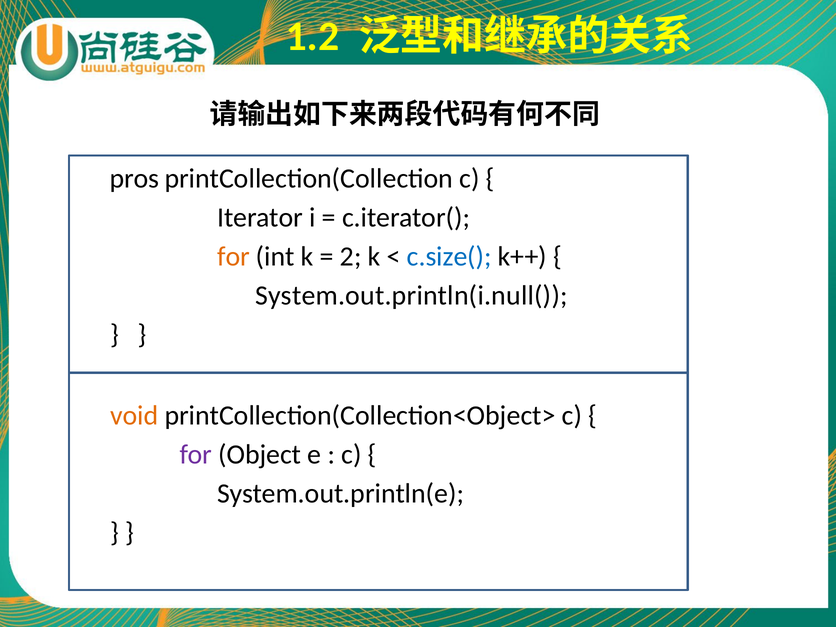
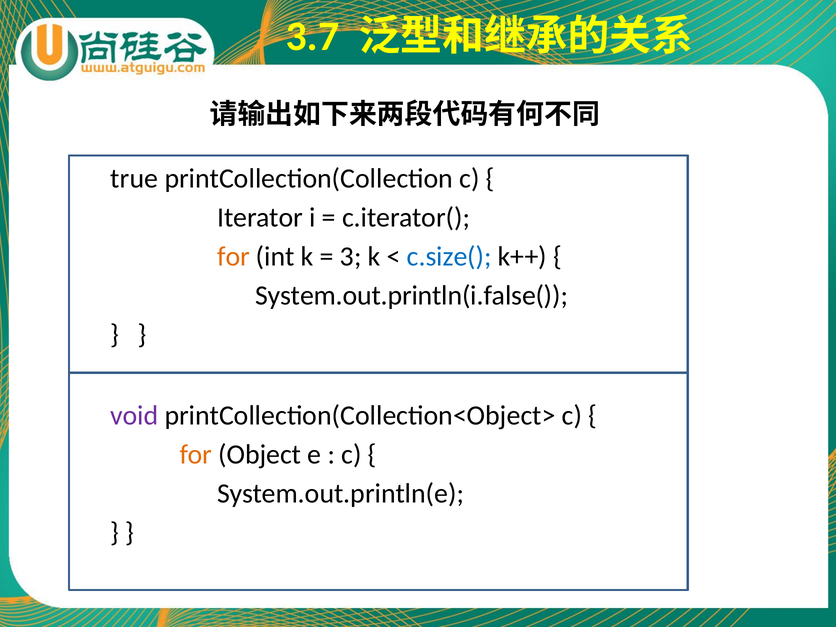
1.2: 1.2 -> 3.7 (312, 36)
pros: pros -> true (134, 178)
2: 2 -> 3 (351, 256)
System.out.println(i.null(: System.out.println(i.null( -> System.out.println(i.false( (412, 295)
void colour: orange -> purple (134, 415)
for colour: purple -> orange (196, 454)
